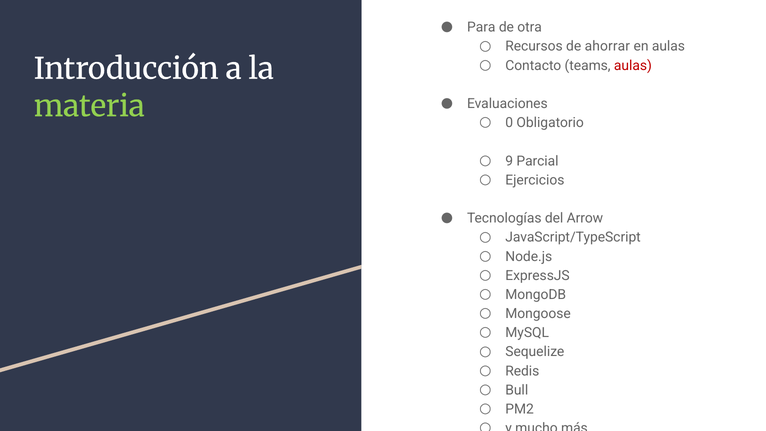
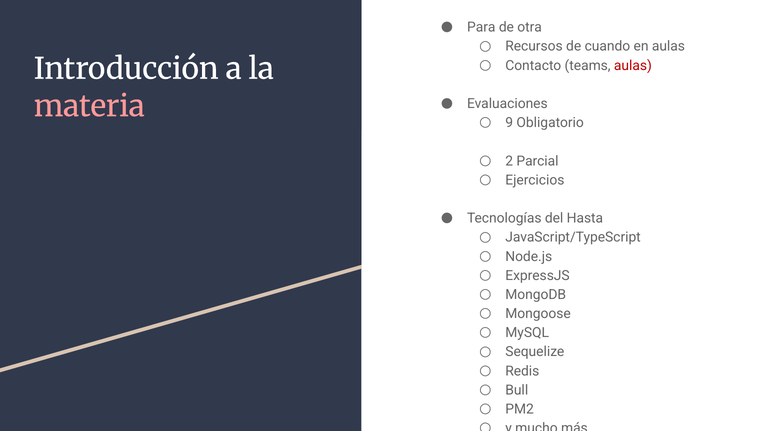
ahorrar: ahorrar -> cuando (607, 46)
materia colour: light green -> pink (89, 106)
0: 0 -> 9 (509, 123)
9: 9 -> 2 (509, 161)
Arrow: Arrow -> Hasta (585, 218)
